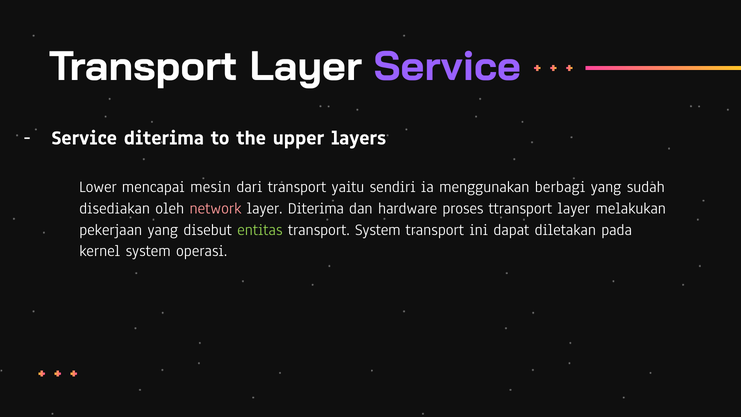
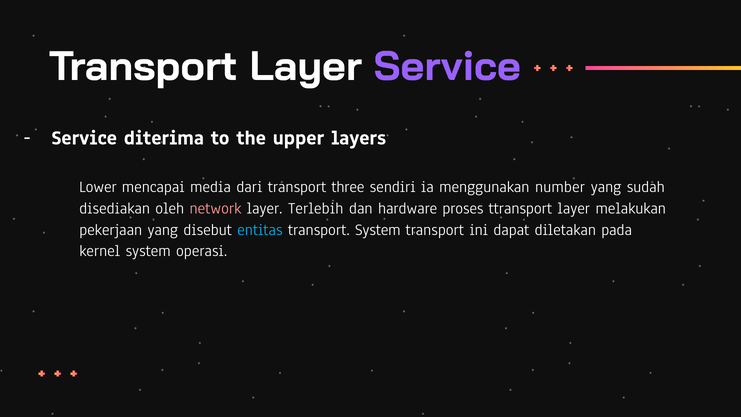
mesin: mesin -> media (210, 187)
yaitu: yaitu -> three (348, 187)
berbagi: berbagi -> number (560, 187)
layer Diterima: Diterima -> Terlebih (316, 208)
entitas colour: light green -> light blue (260, 230)
